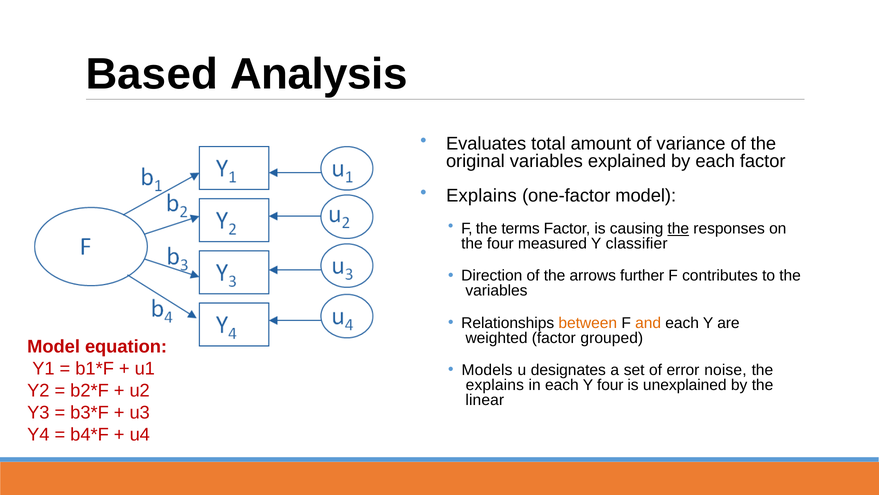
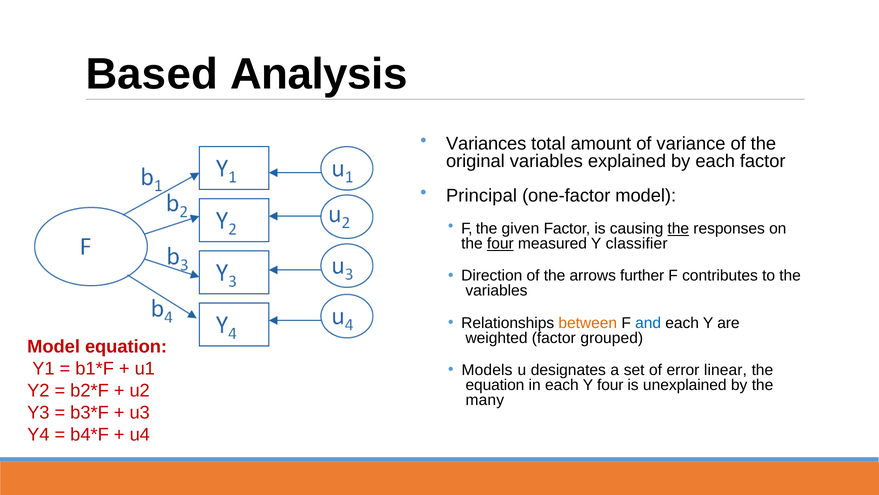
Evaluates: Evaluates -> Variances (486, 144)
Explains: Explains -> Principal (482, 195)
terms: terms -> given (520, 228)
four underline: none -> present (500, 243)
and colour: orange -> blue (648, 323)
noise: noise -> linear (725, 370)
explains: explains -> equation (495, 385)
linear: linear -> many (485, 400)
